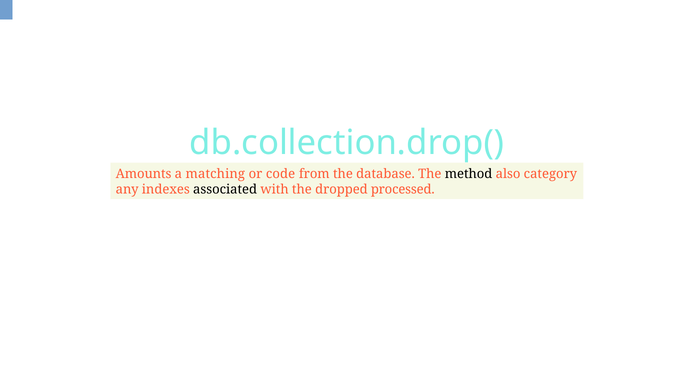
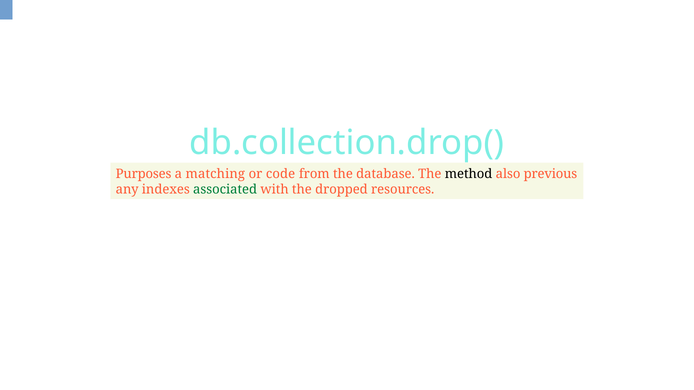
Amounts: Amounts -> Purposes (144, 174)
category: category -> previous (550, 174)
associated colour: black -> green (225, 190)
processed: processed -> resources (403, 190)
